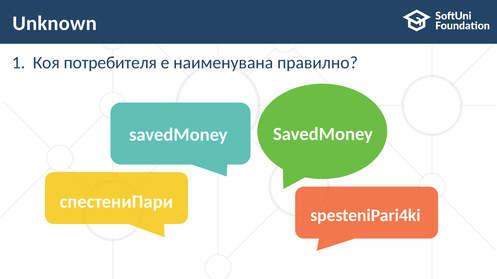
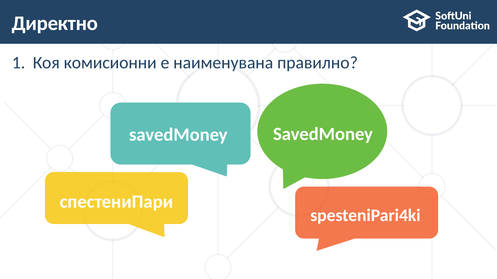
Unknown: Unknown -> Директно (55, 24)
потребителя: потребителя -> комисионни (110, 63)
